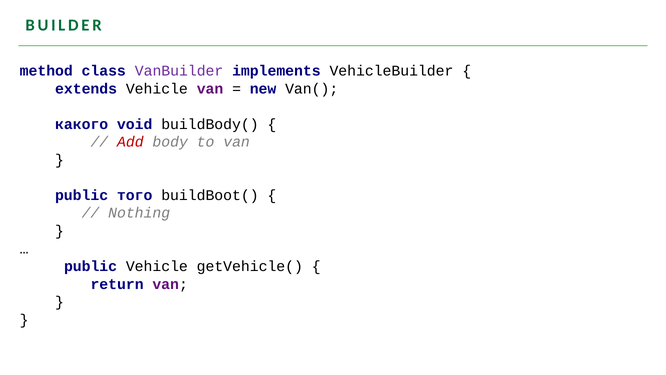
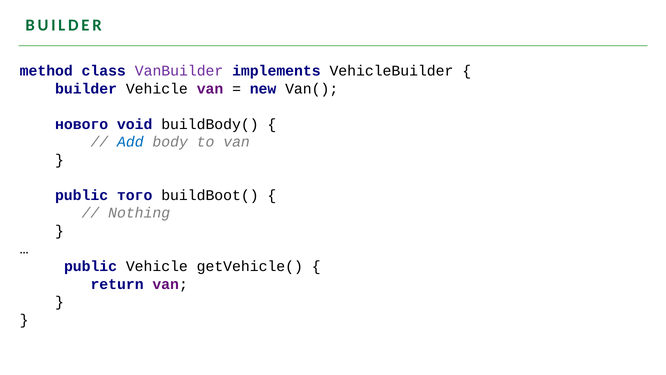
extends: extends -> builder (86, 89)
какого: какого -> нового (82, 124)
Add colour: red -> blue (130, 142)
